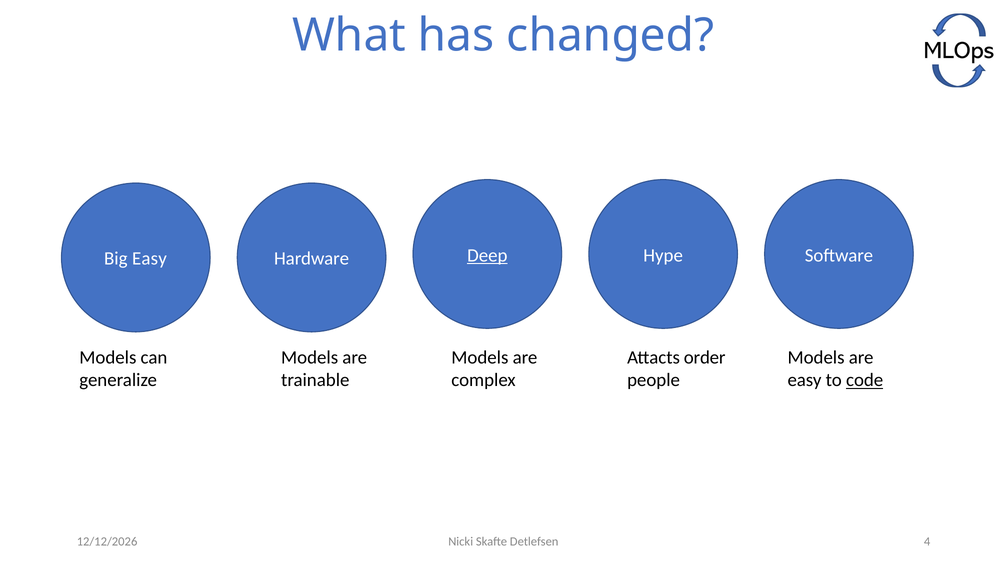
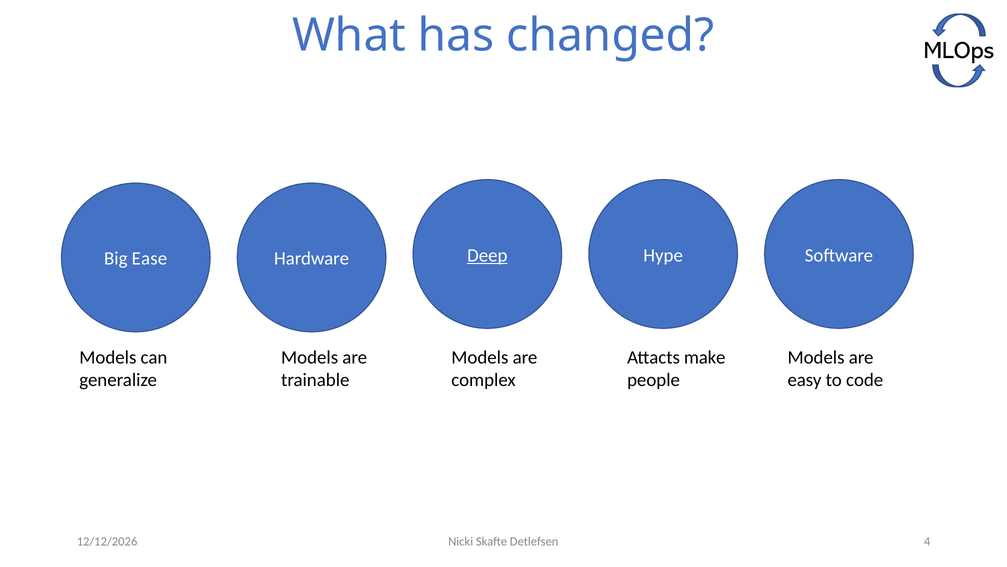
Big Easy: Easy -> Ease (149, 258)
order: order -> make (705, 357)
code underline: present -> none (865, 380)
